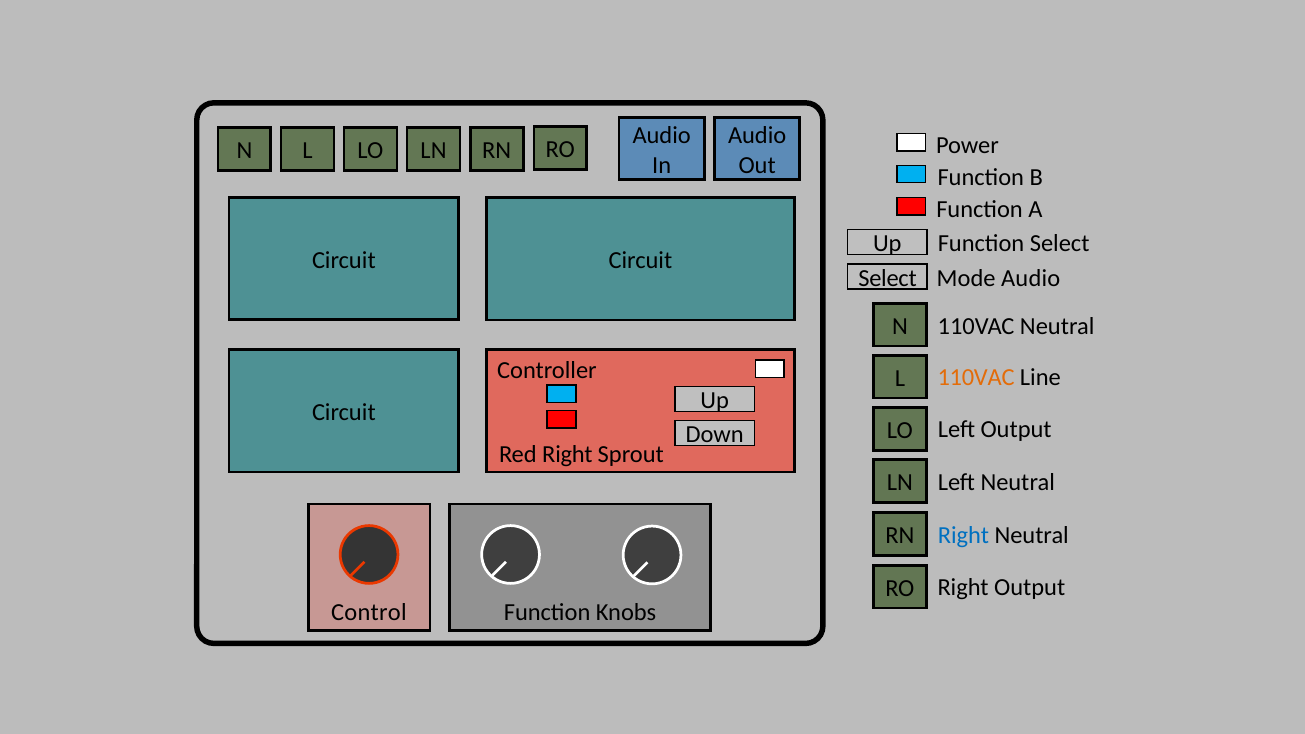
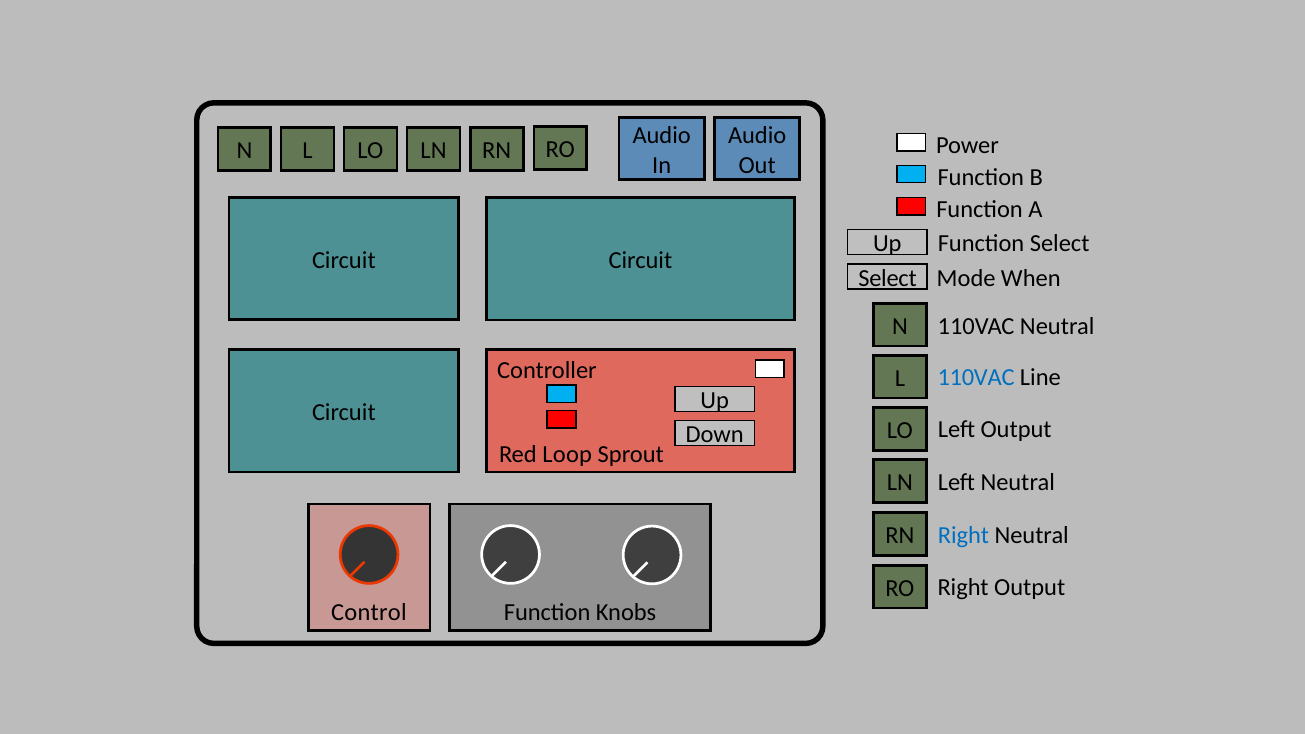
Mode Audio: Audio -> When (1031, 278)
110VAC colour: orange -> blue (976, 377)
Red Right: Right -> Loop (567, 454)
